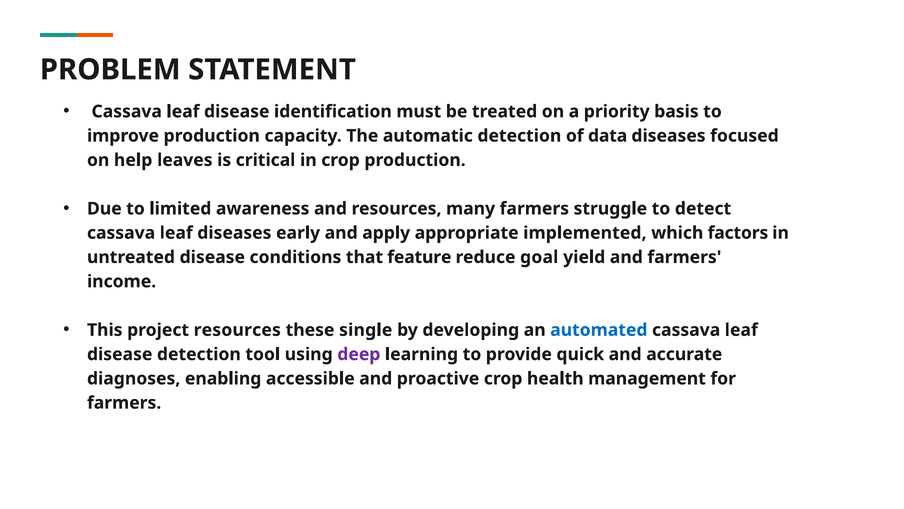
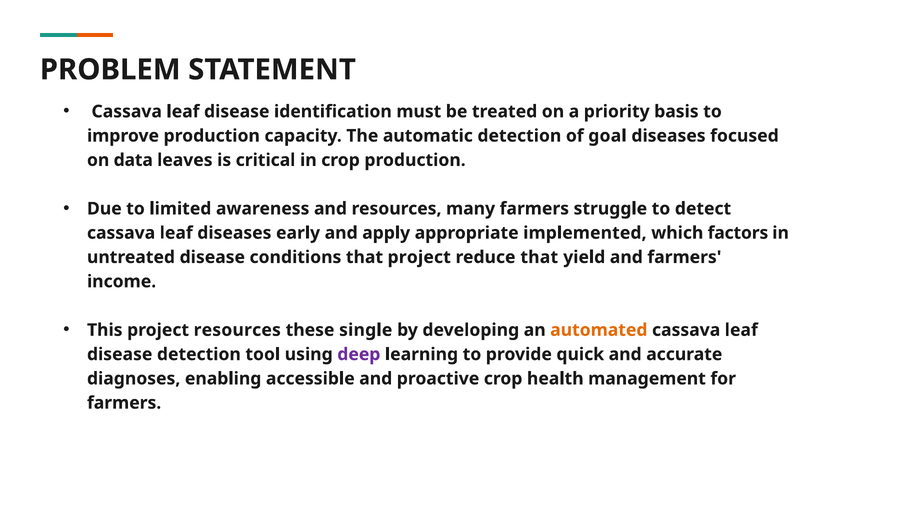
data: data -> goal (607, 136)
help: help -> data (133, 160)
that feature: feature -> project (419, 257)
reduce goal: goal -> that (539, 257)
automated colour: blue -> orange (599, 330)
